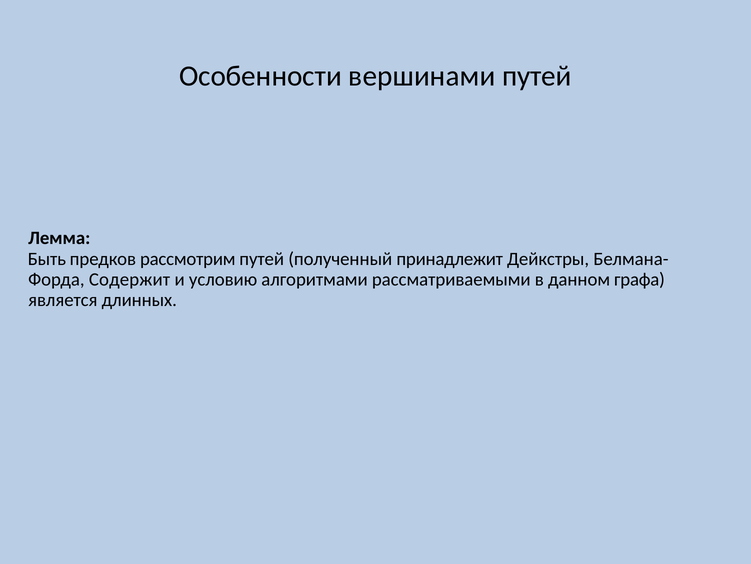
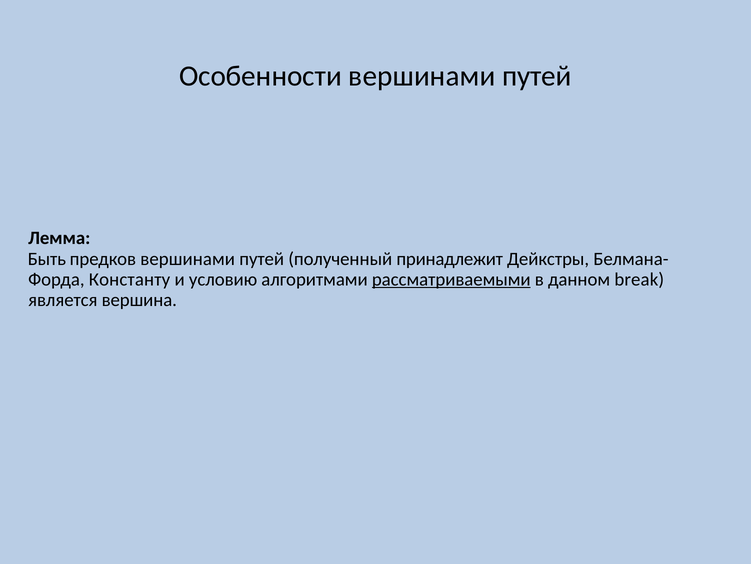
предков рассмотрим: рассмотрим -> вершинами (188, 259)
Содержит: Содержит -> Константу (130, 279)
рассматриваемыми underline: none -> present (451, 279)
графа: графа -> break (639, 279)
длинных: длинных -> вершина (139, 300)
